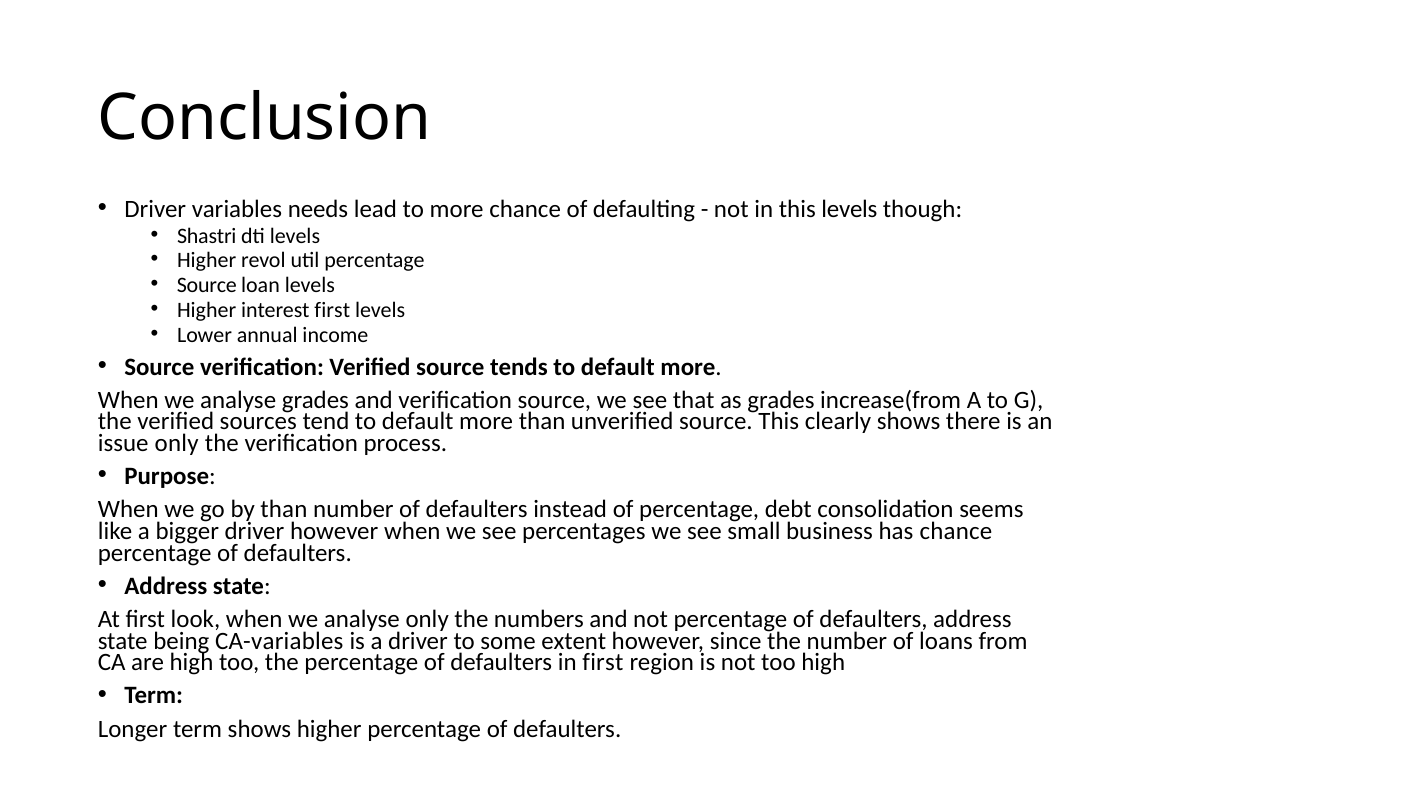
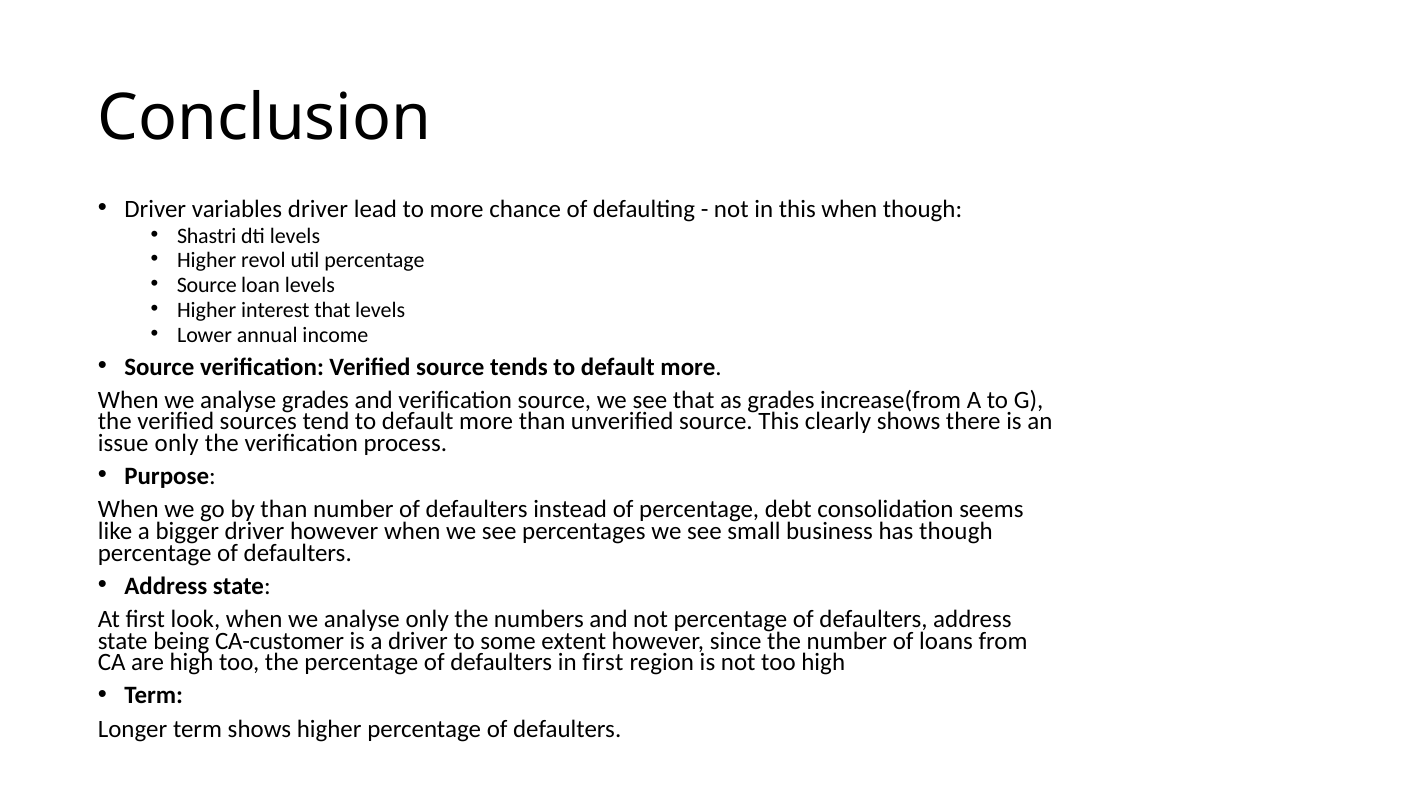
variables needs: needs -> driver (318, 210)
this levels: levels -> when (849, 210)
interest first: first -> that (332, 310)
has chance: chance -> though (956, 531)
CA-variables: CA-variables -> CA-customer (280, 641)
